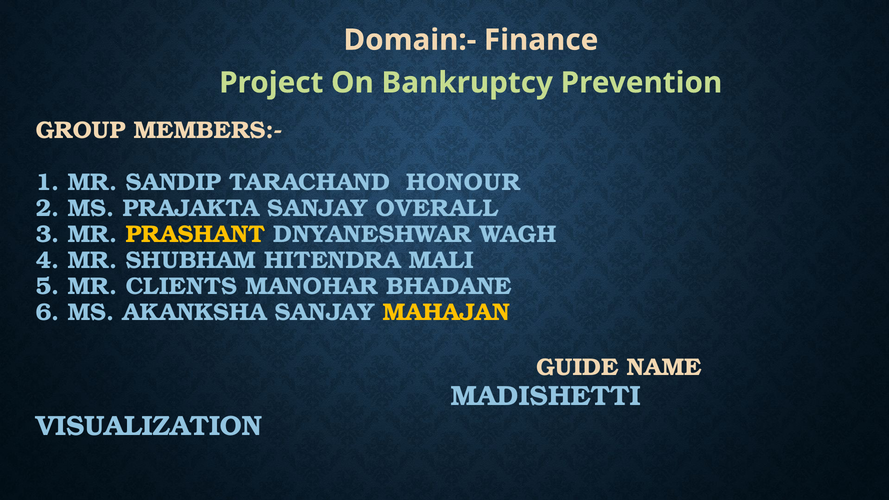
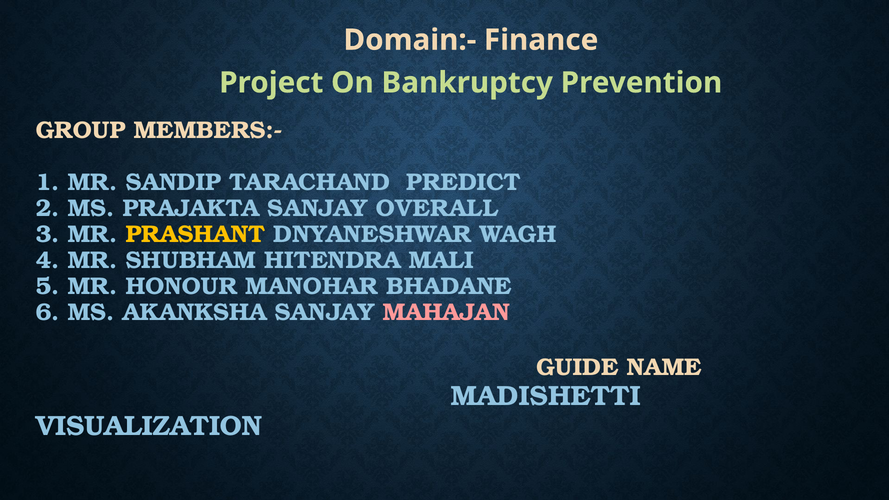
HONOUR: HONOUR -> PREDICT (464, 182)
CLIENTS: CLIENTS -> HONOUR (181, 286)
MAHAJAN colour: yellow -> pink (446, 312)
